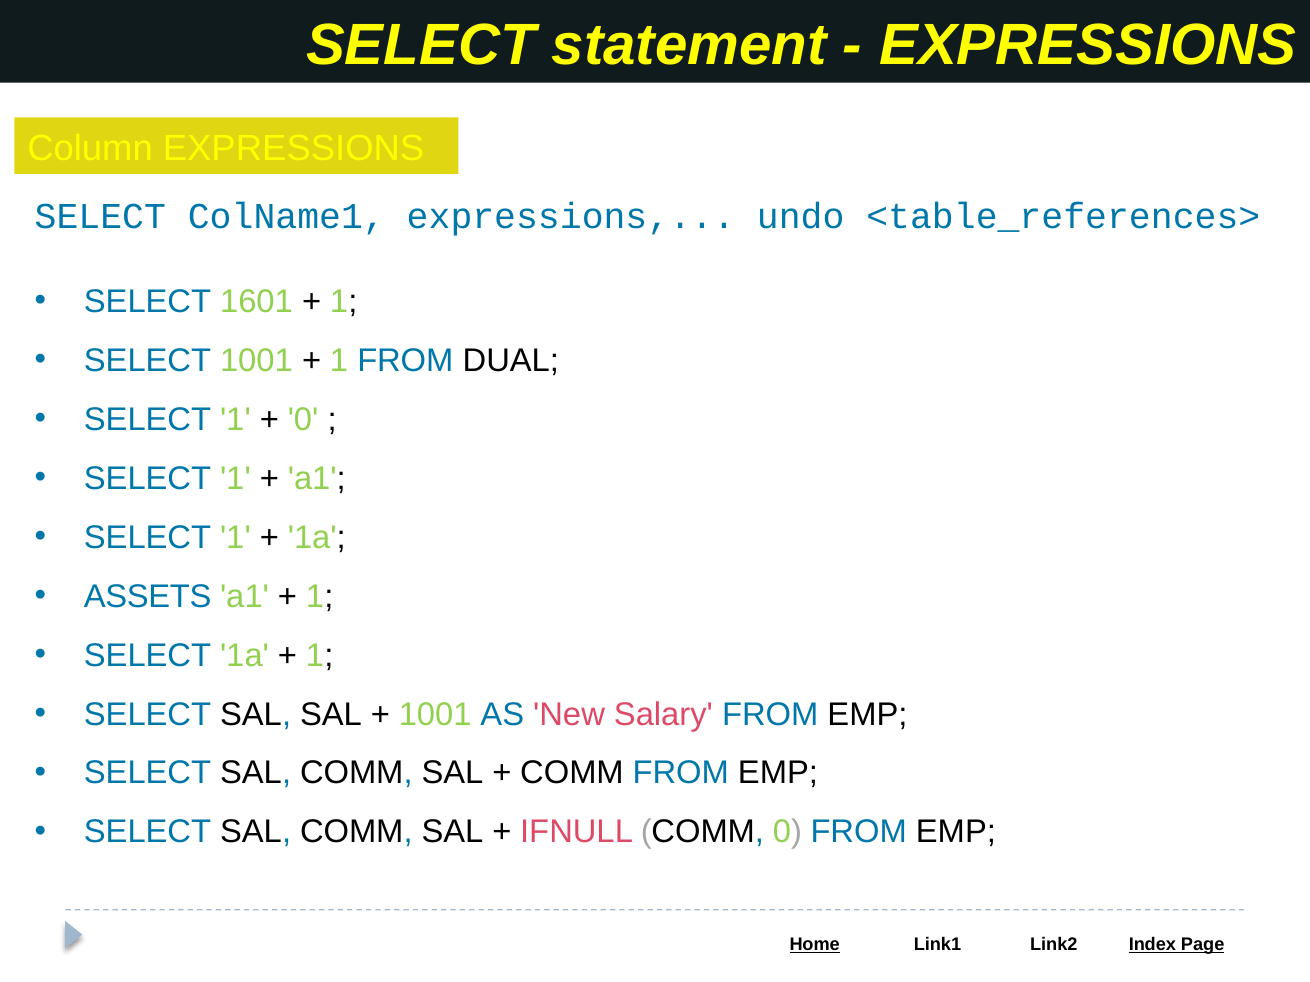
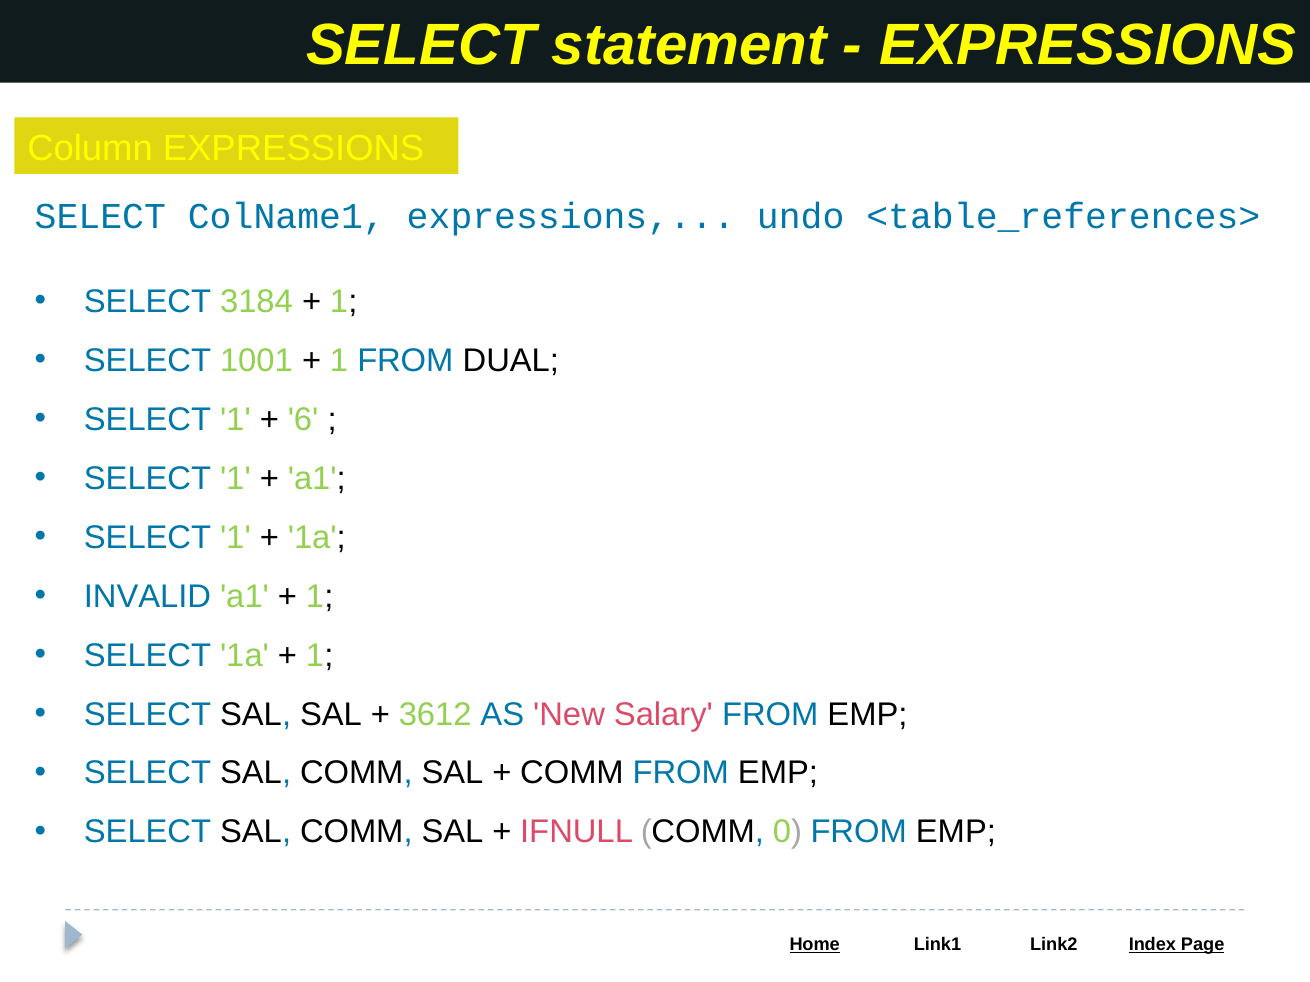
1601: 1601 -> 3184 (257, 302)
0: 0 -> 6 (303, 420)
ASSETS: ASSETS -> INVALID (147, 597)
1001: 1001 -> 3612 (435, 715)
